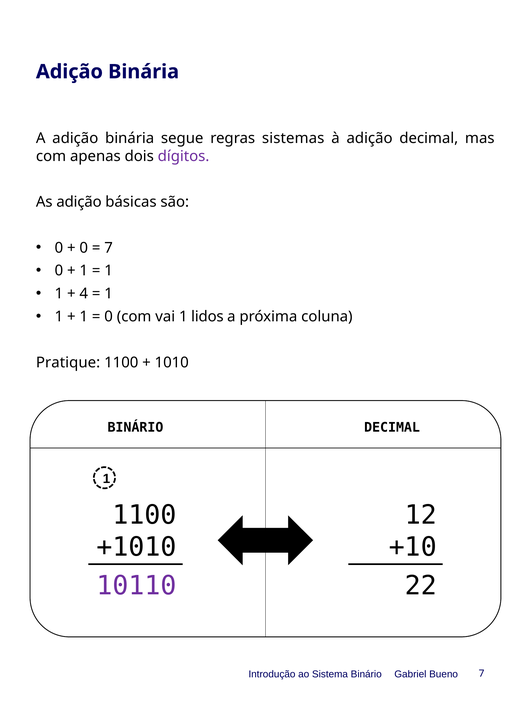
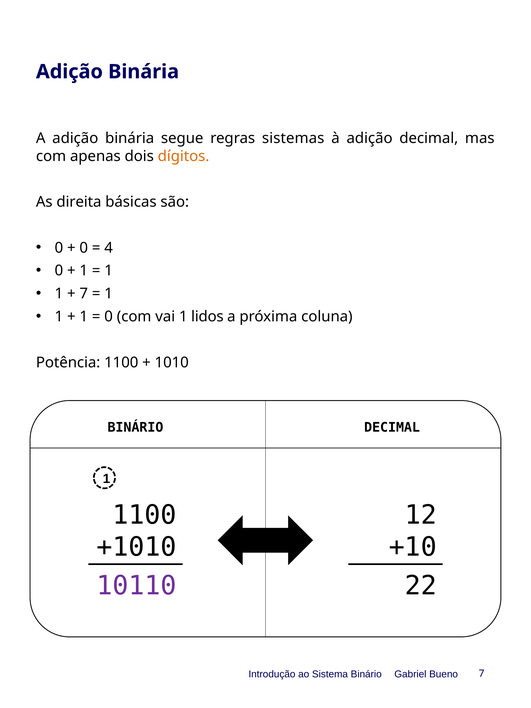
dígitos colour: purple -> orange (184, 156)
As adição: adição -> direita (79, 202)
7: 7 -> 4 (109, 248)
4: 4 -> 7 (84, 294)
Pratique: Pratique -> Potência (68, 362)
